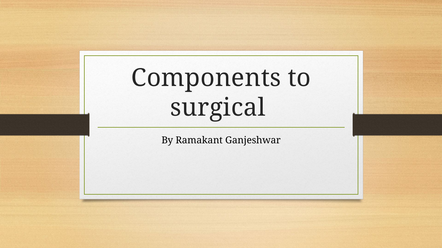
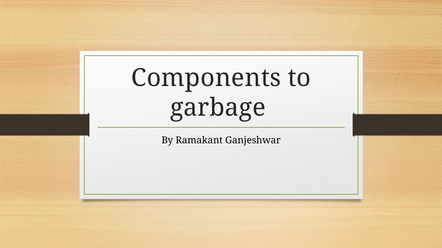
surgical: surgical -> garbage (218, 108)
